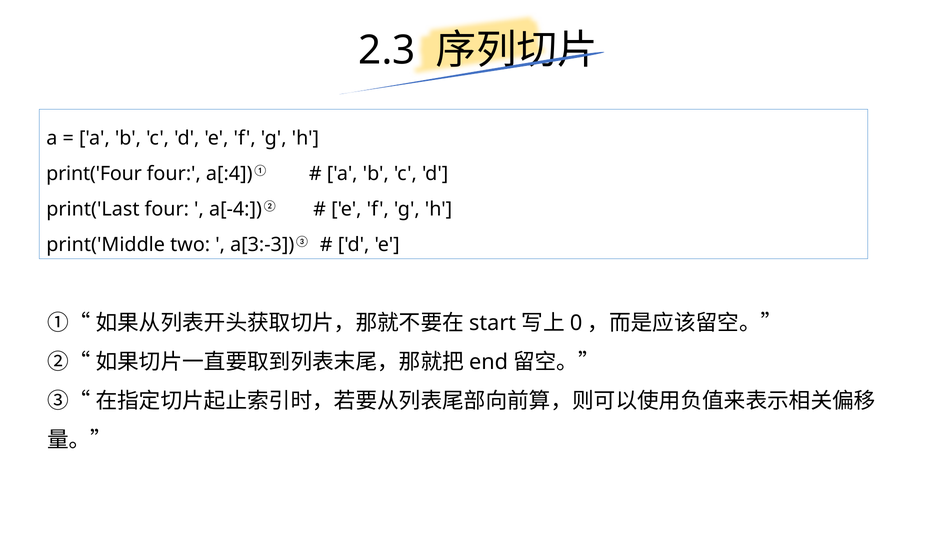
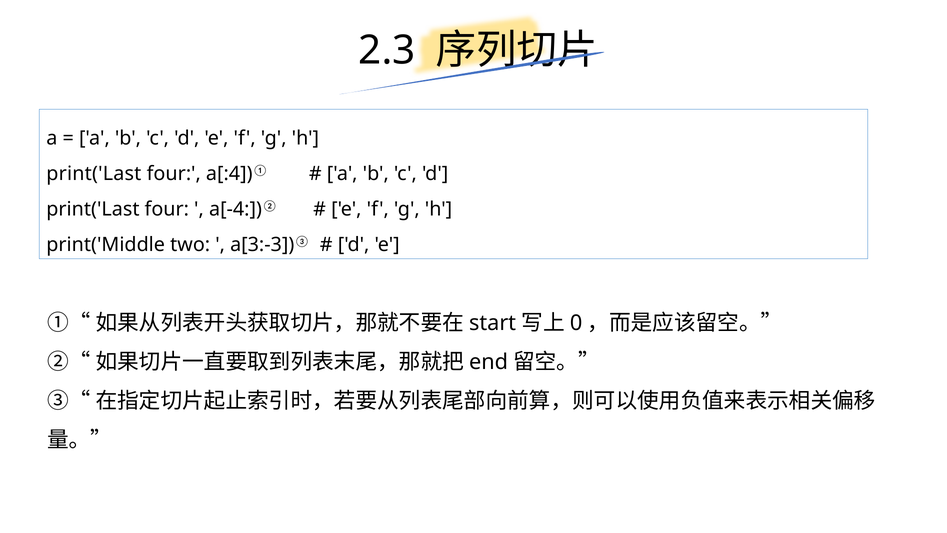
print('Four: print('Four -> print('Last (94, 173)
